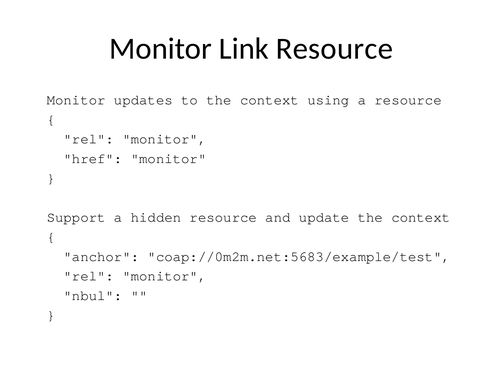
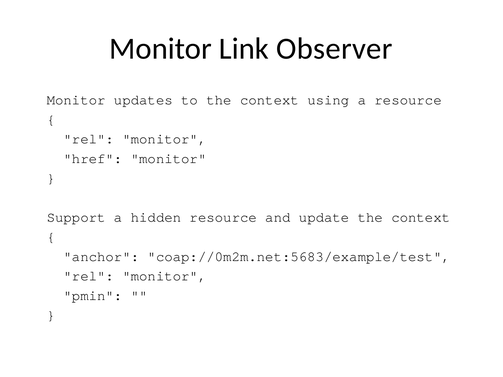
Link Resource: Resource -> Observer (334, 49)
nbul: nbul -> pmin (93, 296)
